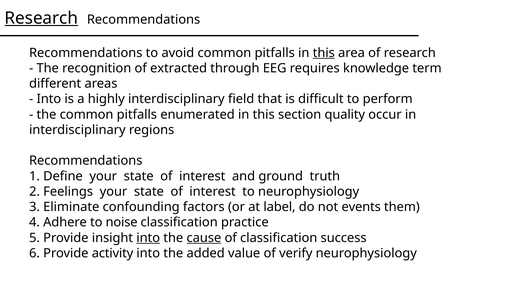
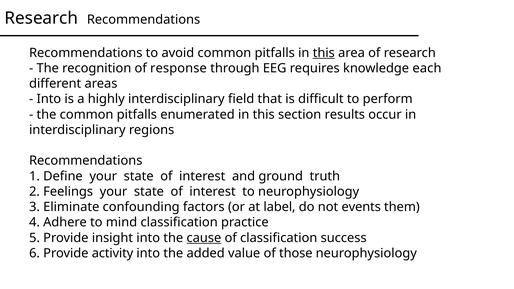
Research underline: present -> none (41, 18)
extracted: extracted -> response (178, 68)
term: term -> each (427, 68)
quality: quality -> results (345, 115)
noise: noise -> mind (122, 222)
into underline: present -> none (148, 238)
verify: verify -> those (296, 253)
